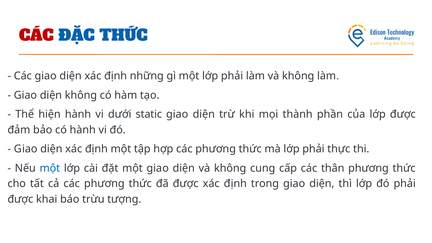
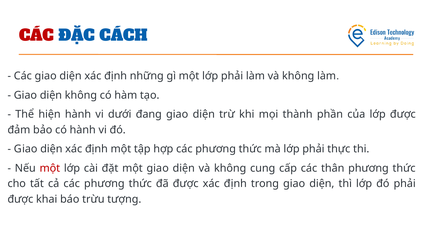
ĐẶC THỨC: THỨC -> CÁCH (124, 36)
static: static -> đang (149, 114)
một colour: blue -> red (50, 168)
